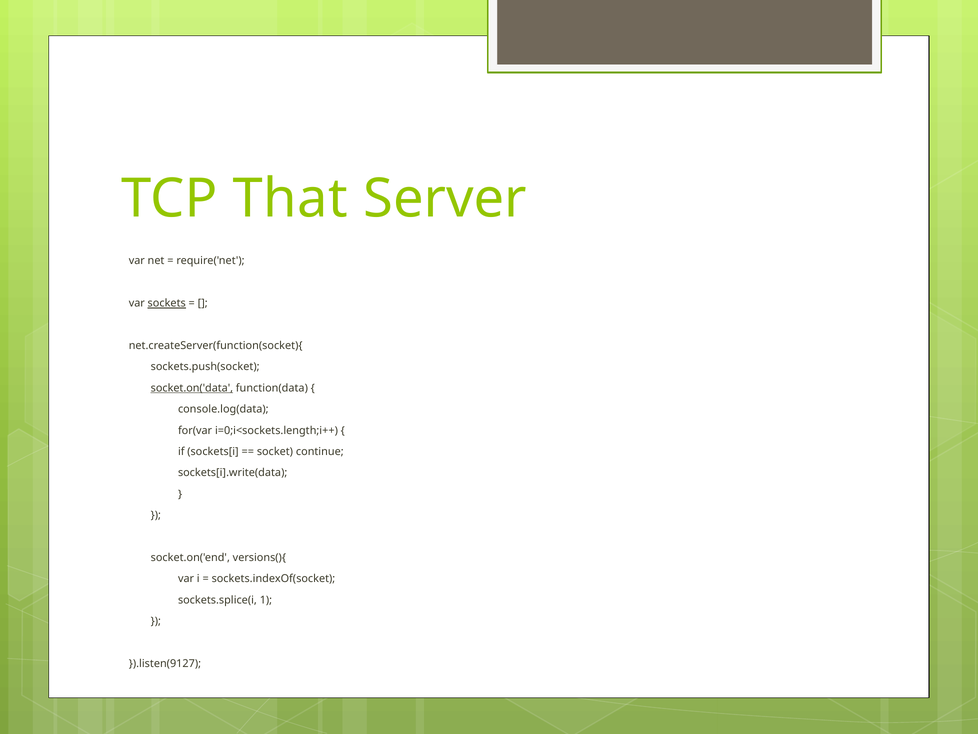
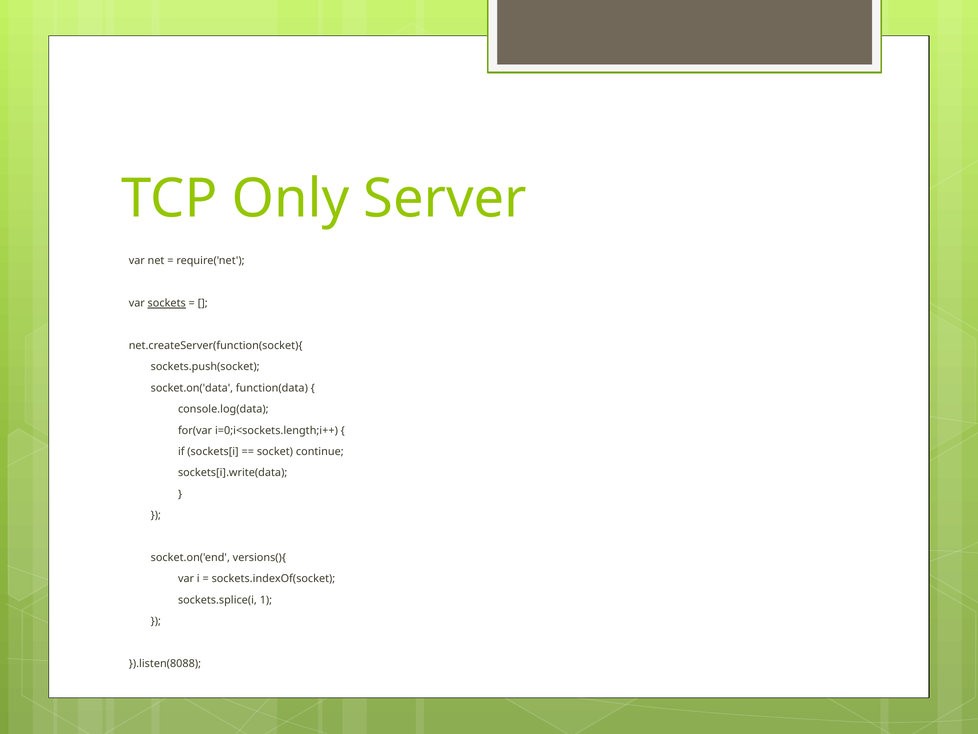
That: That -> Only (290, 198)
socket.on('data underline: present -> none (192, 388)
}).listen(9127: }).listen(9127 -> }).listen(8088 (165, 663)
